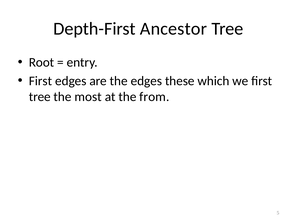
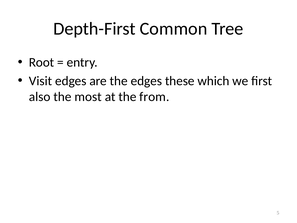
Ancestor: Ancestor -> Common (173, 29)
First: First -> Visit (41, 81)
tree: tree -> also (40, 97)
